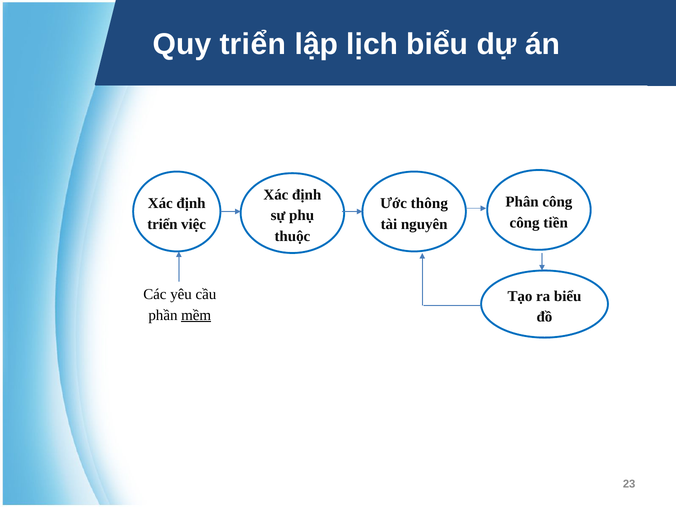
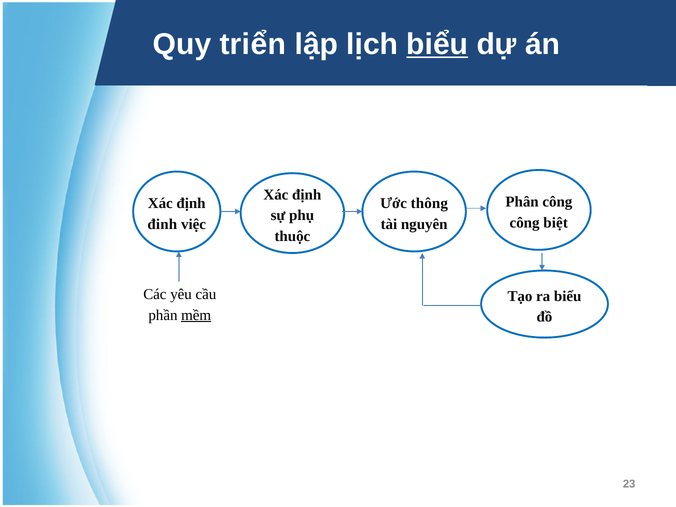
biểu underline: none -> present (437, 44)
tiền: tiền -> biệt (556, 223)
triển: triển -> đinh (162, 224)
